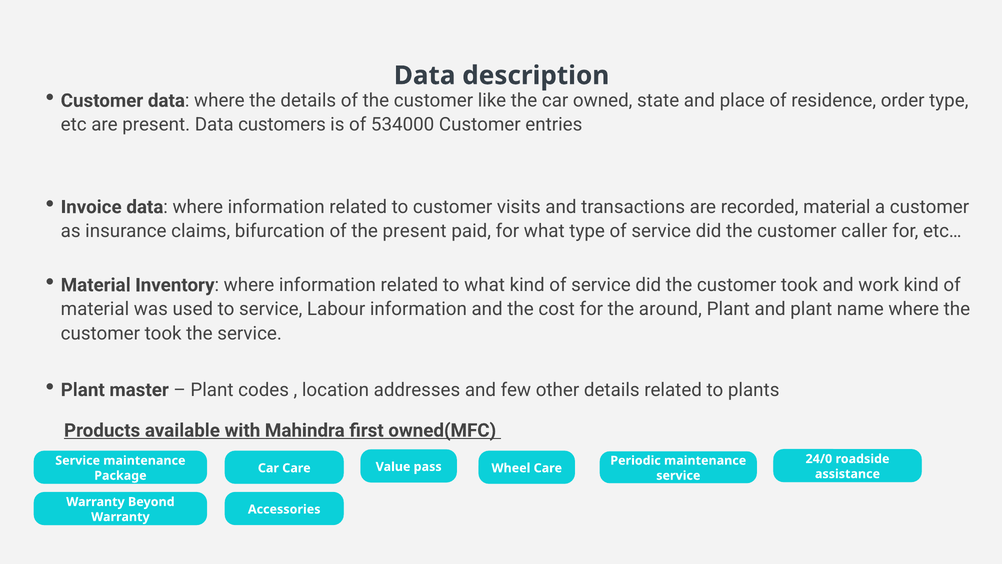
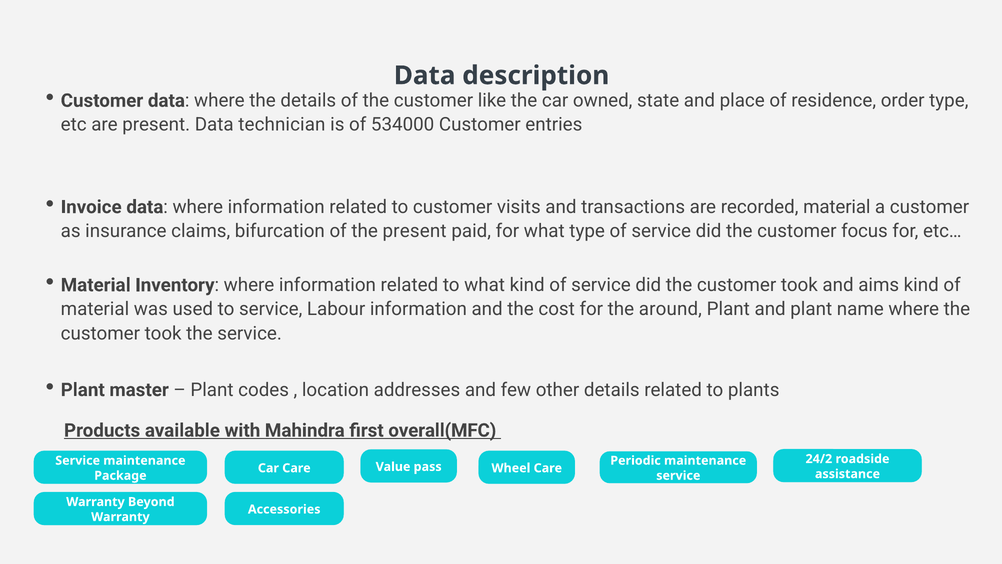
customers: customers -> technician (282, 125)
caller: caller -> focus (864, 231)
work: work -> aims (879, 285)
owned(MFC: owned(MFC -> overall(MFC (442, 430)
24/0: 24/0 -> 24/2 (819, 459)
